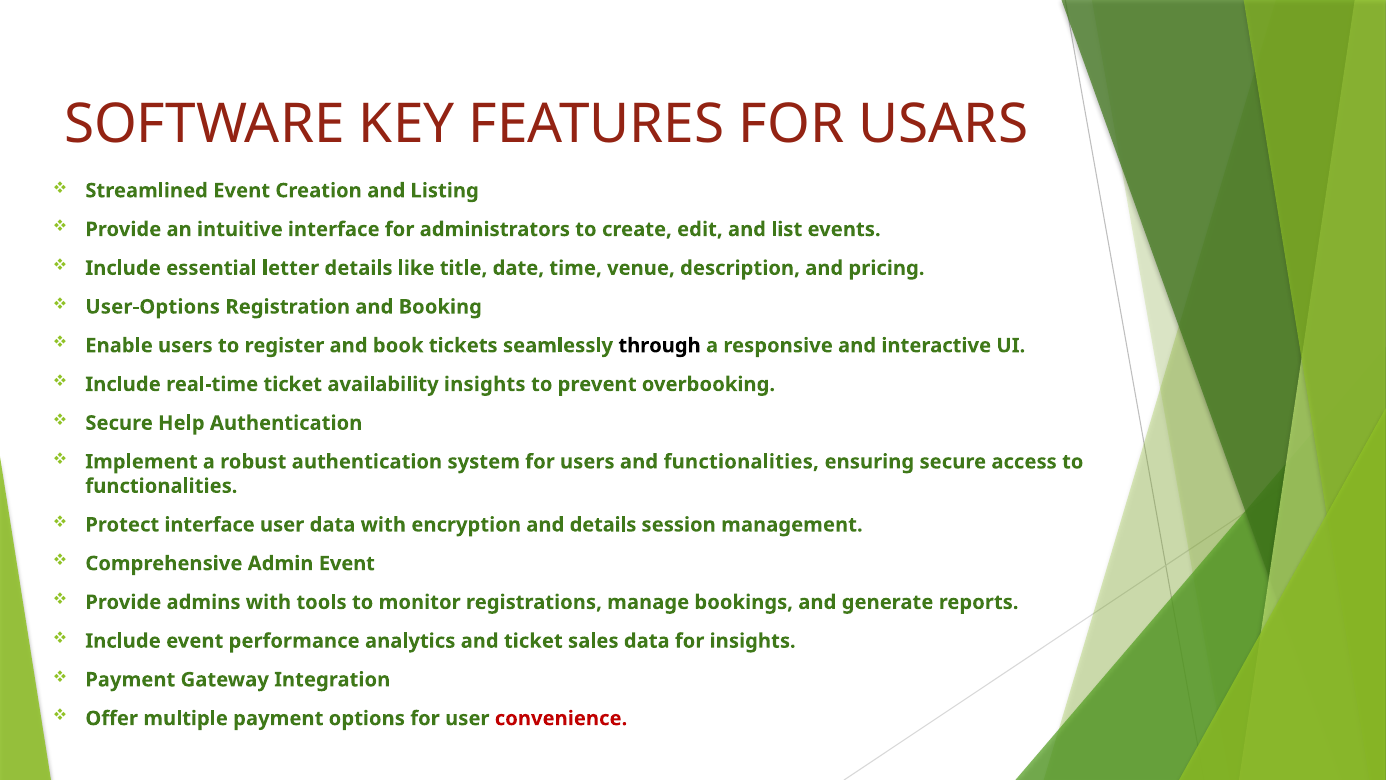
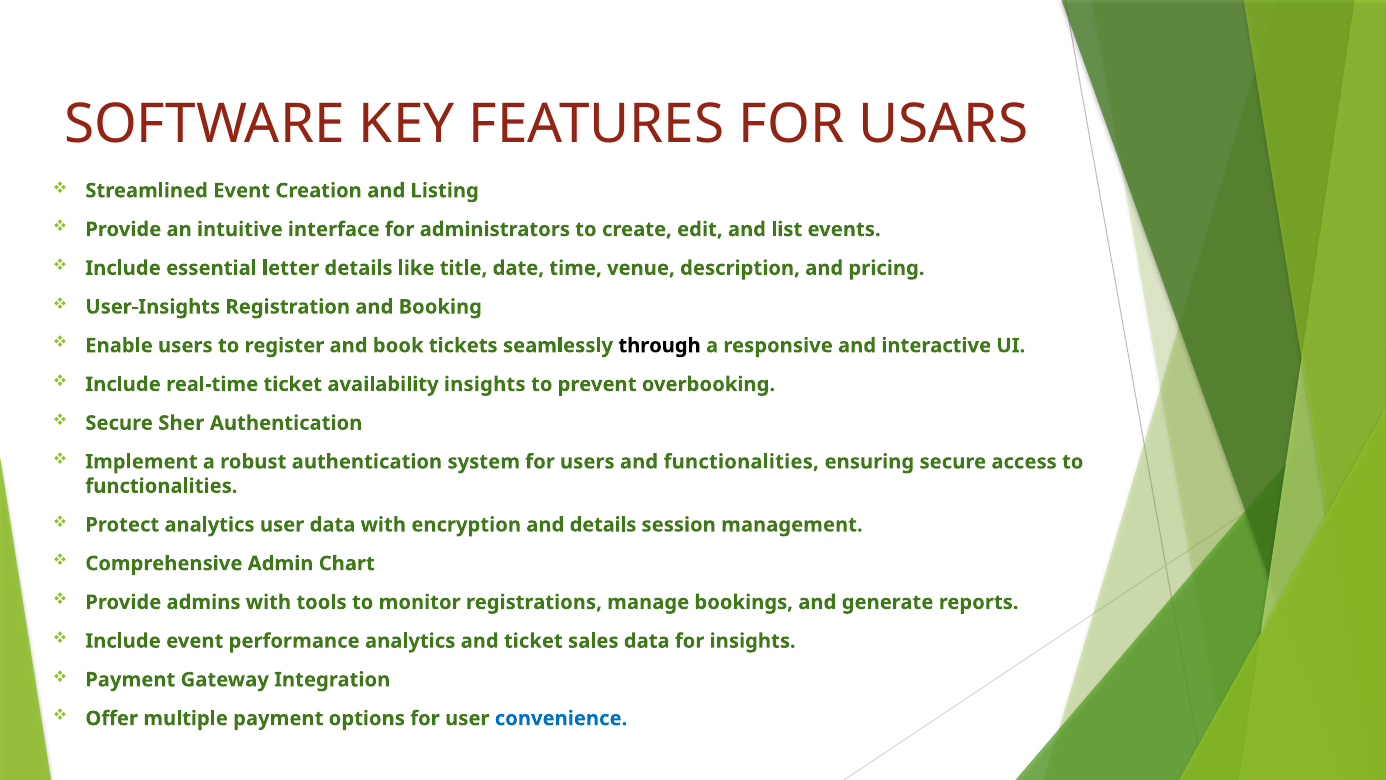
User-Options: User-Options -> User-Insights (153, 307)
Help: Help -> Sher (181, 423)
Protect interface: interface -> analytics (209, 525)
Admin Event: Event -> Chart (347, 563)
convenience colour: red -> blue (561, 718)
